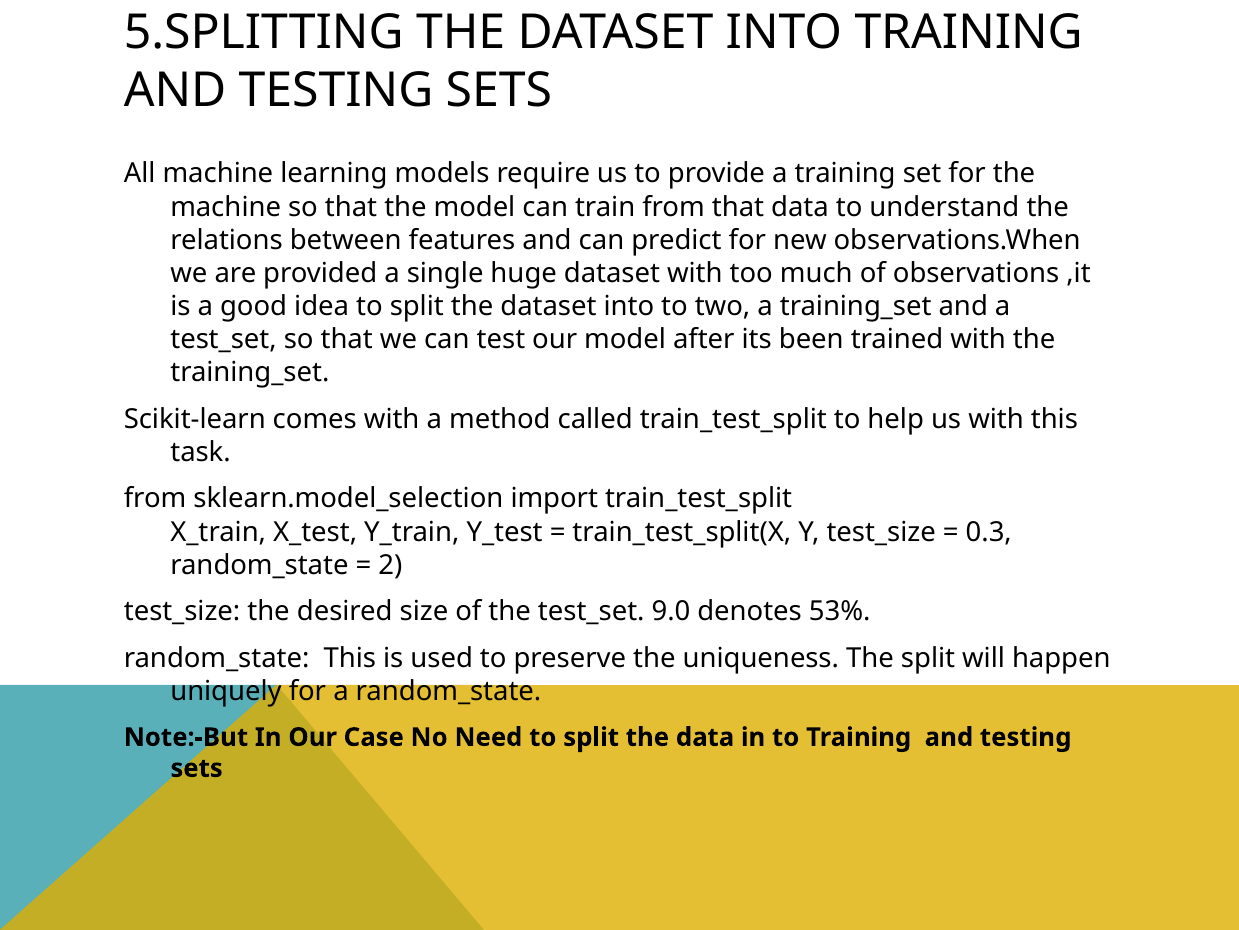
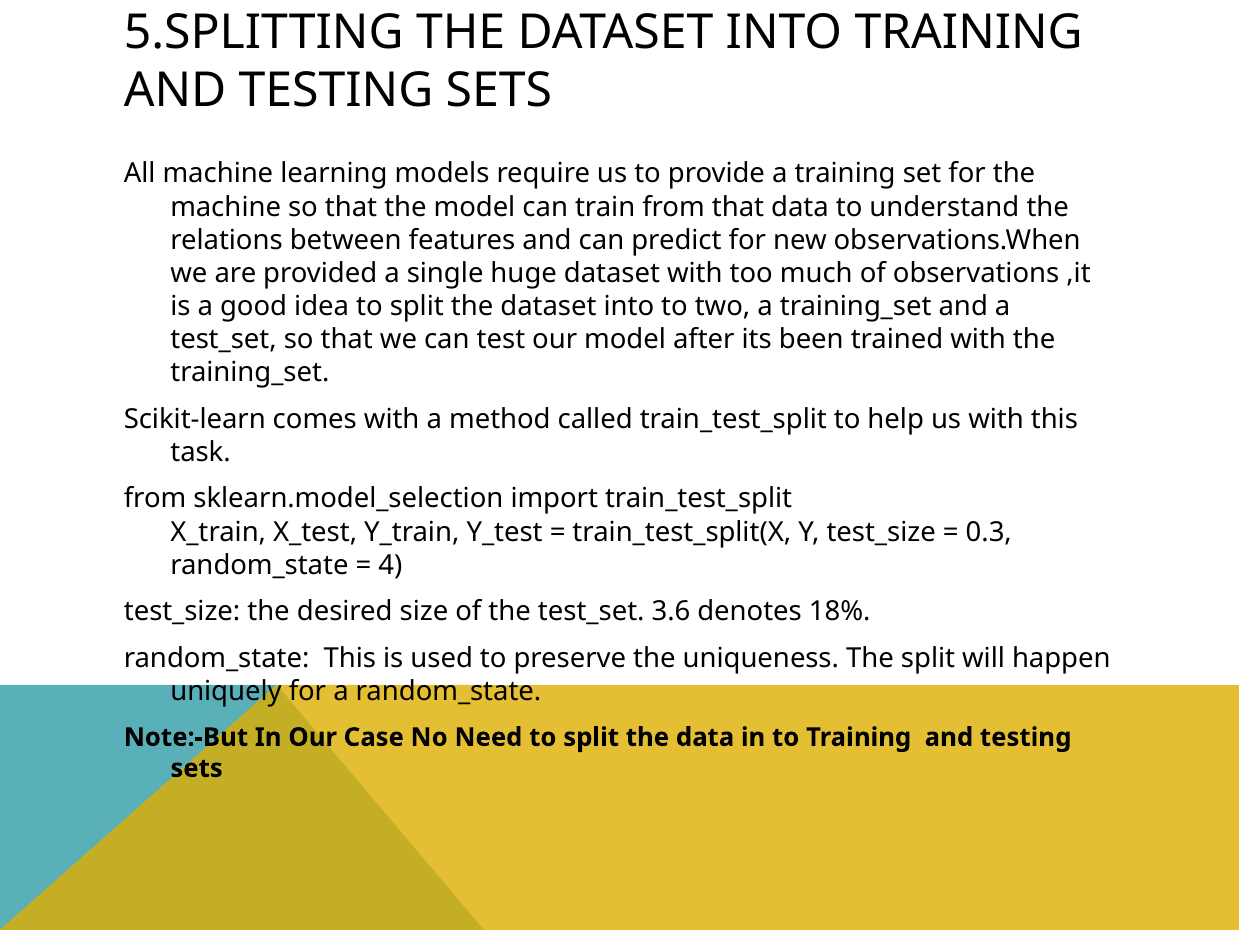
2: 2 -> 4 (390, 565)
9.0: 9.0 -> 3.6 (671, 611)
53%: 53% -> 18% (840, 611)
